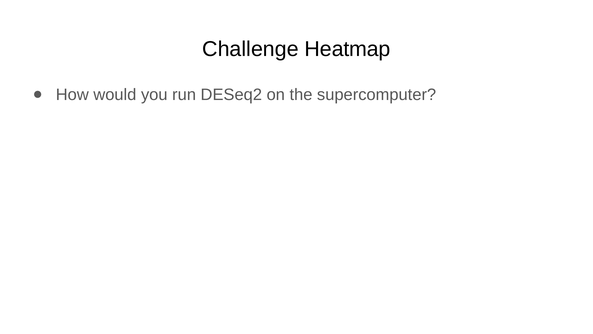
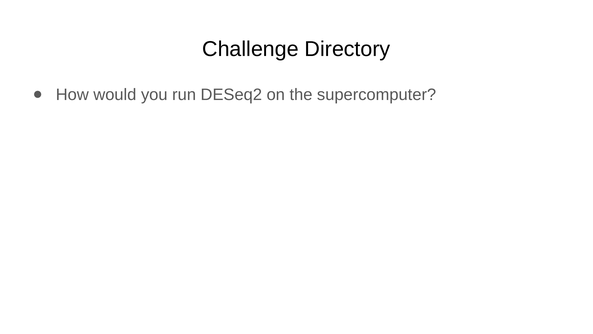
Heatmap: Heatmap -> Directory (347, 49)
